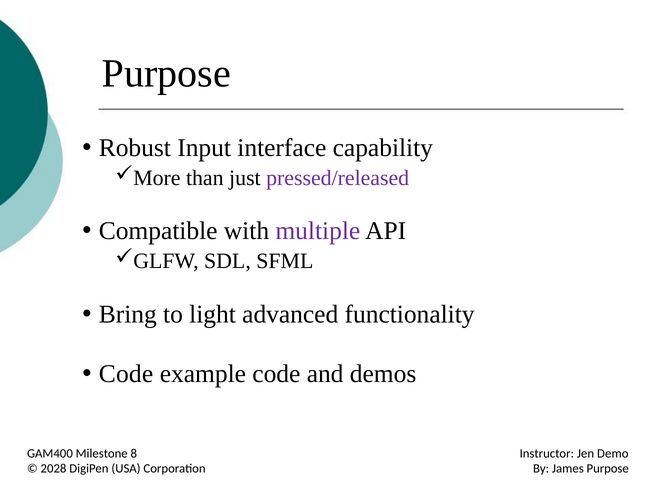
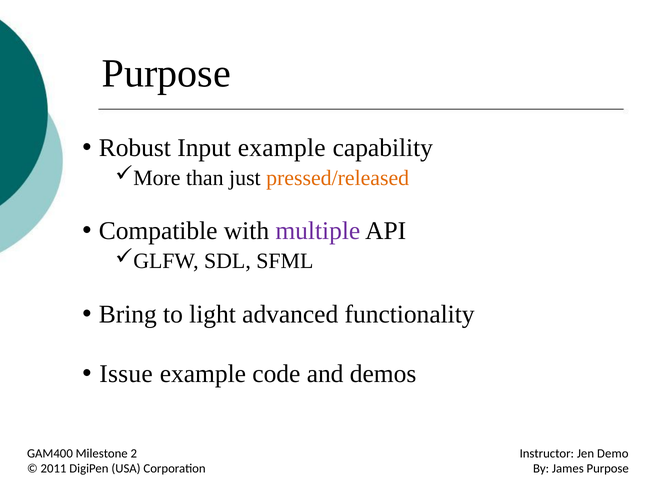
Input interface: interface -> example (282, 148)
pressed/released colour: purple -> orange (338, 178)
Code: Code -> Issue (126, 374)
8: 8 -> 2 (134, 453)
2028: 2028 -> 2011 (54, 469)
